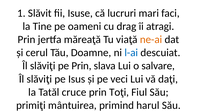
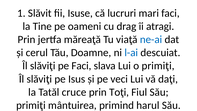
ne-ai colour: orange -> blue (151, 39)
pe Prin: Prin -> Faci (81, 66)
o salvare: salvare -> primiţi (158, 66)
